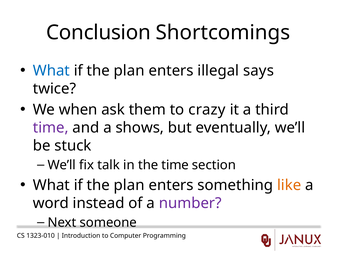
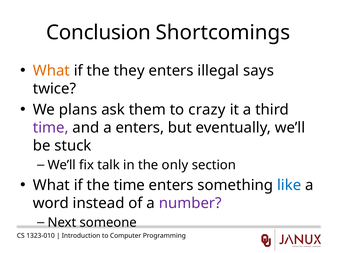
What colour: blue -> orange (51, 71)
plan: plan -> they (129, 71)
when: when -> plans (78, 110)
a shows: shows -> enters (140, 128)
the time: time -> only (175, 165)
plan: plan -> time (129, 185)
like colour: orange -> blue (289, 185)
